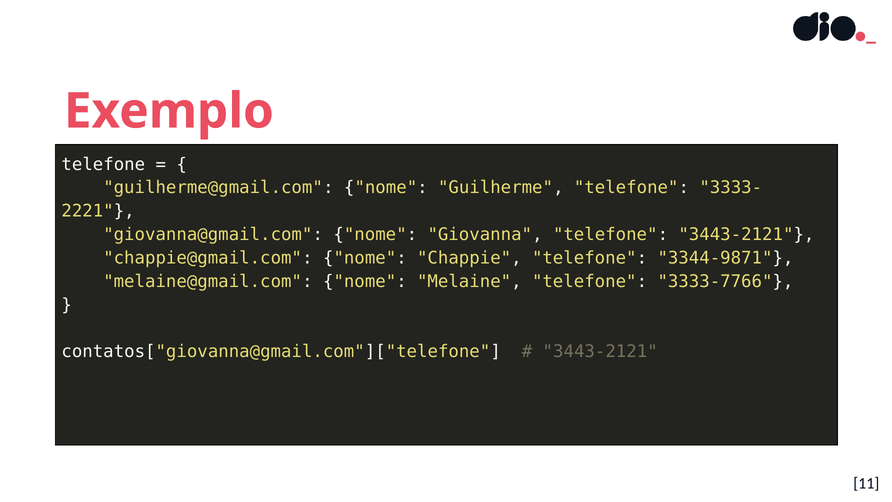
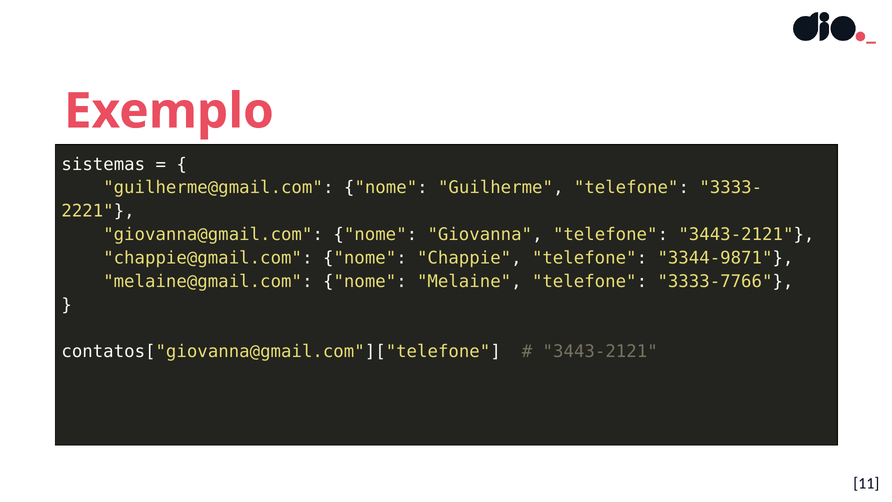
telefone: telefone -> sistemas (103, 164)
